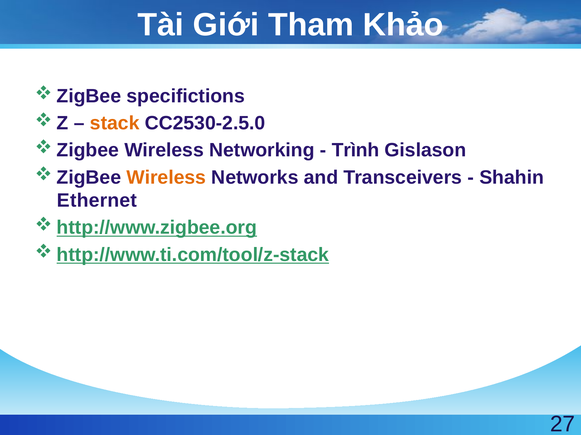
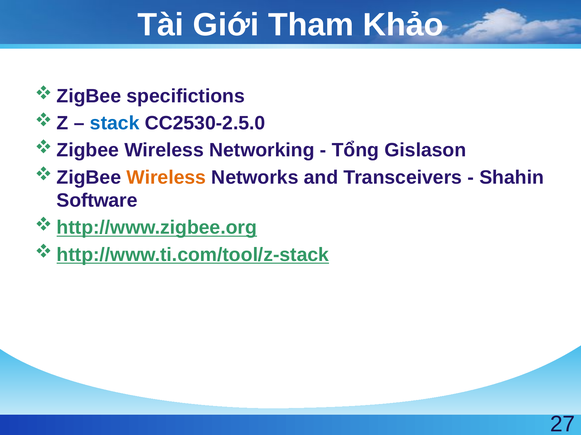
stack colour: orange -> blue (115, 123)
Trình: Trình -> Tổng (355, 151)
Ethernet: Ethernet -> Software (97, 201)
